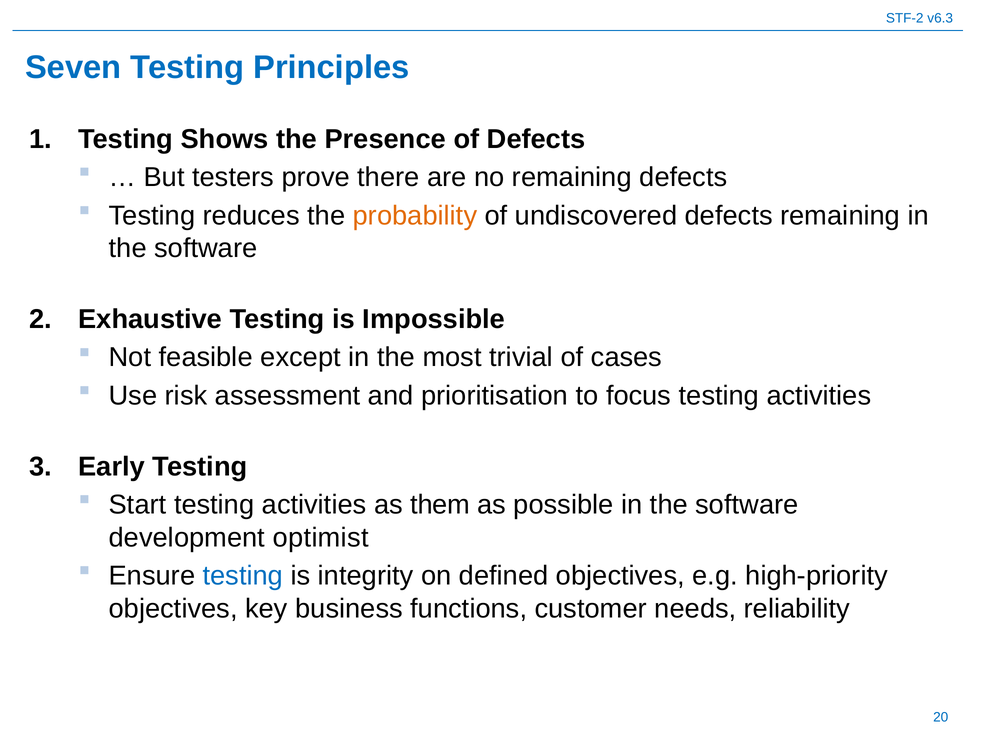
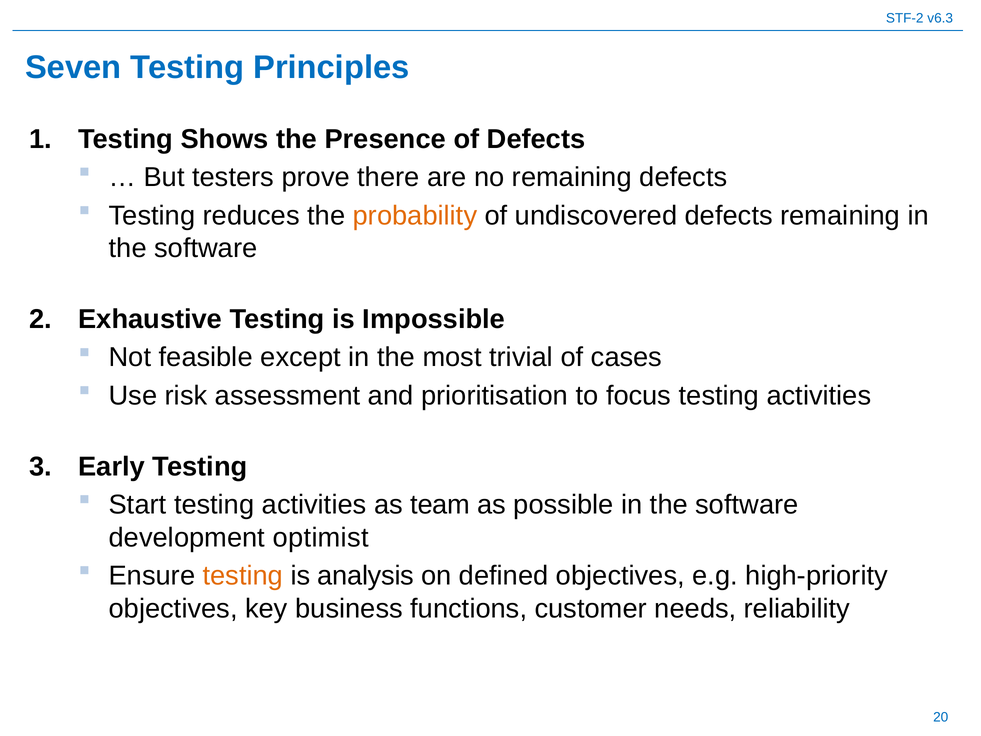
them: them -> team (440, 505)
testing colour: blue -> orange (243, 576)
integrity: integrity -> analysis (366, 576)
